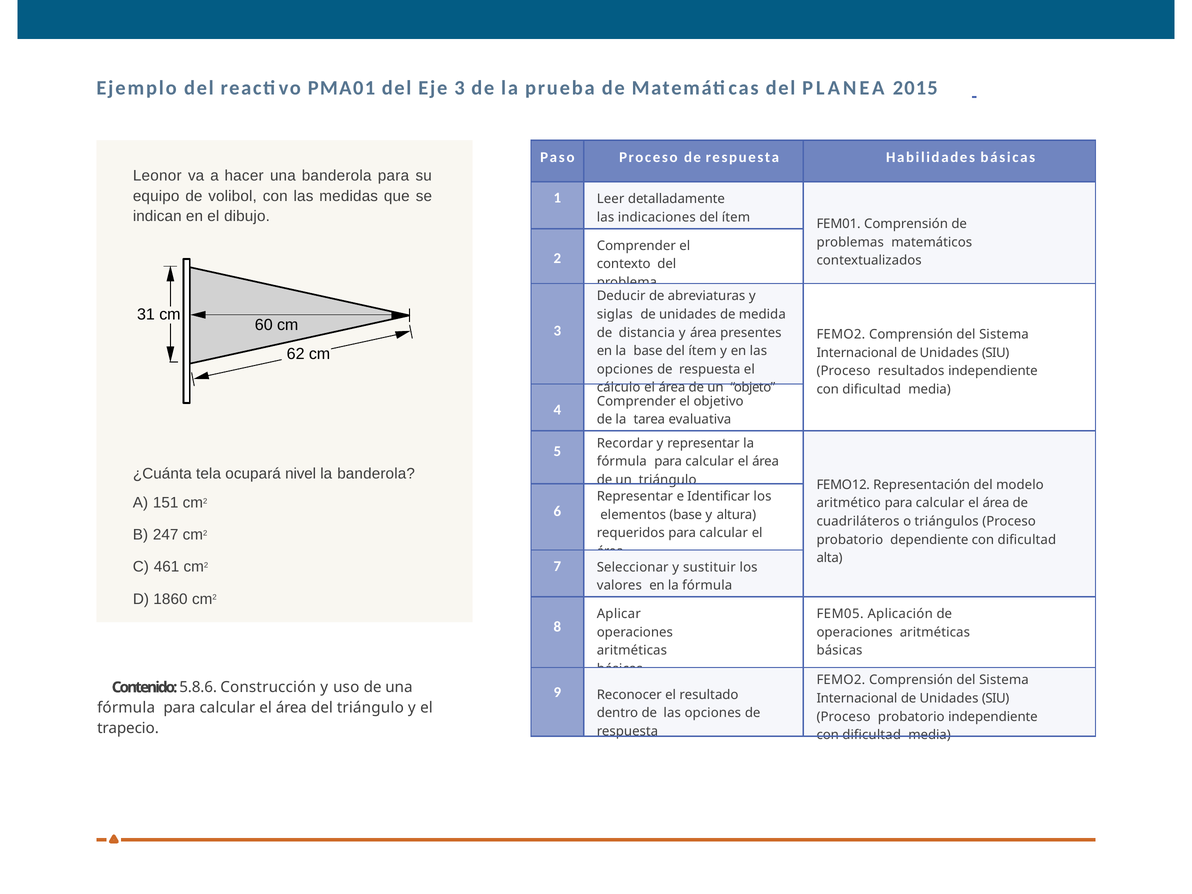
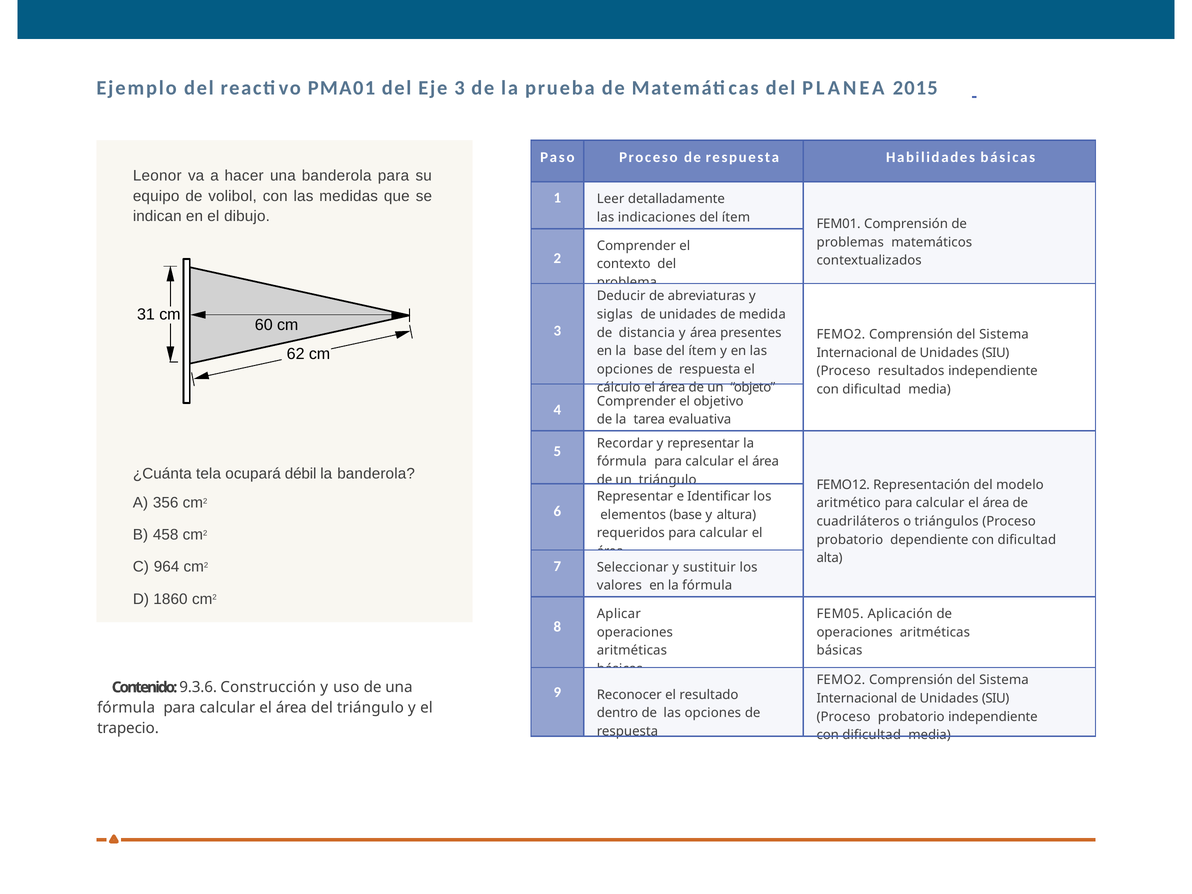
nivel: nivel -> débil (301, 474)
151: 151 -> 356 (166, 503)
247: 247 -> 458 (166, 535)
461: 461 -> 964 (167, 567)
5.8.6: 5.8.6 -> 9.3.6 (198, 687)
